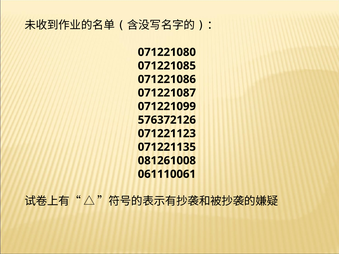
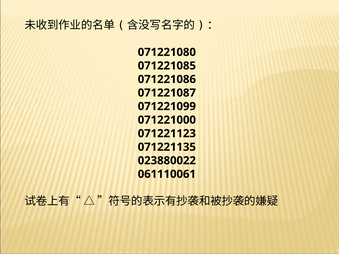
576372126: 576372126 -> 071221000 (167, 120)
081261008: 081261008 -> 023880022 (167, 161)
